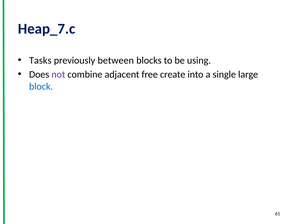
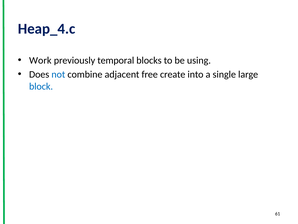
Heap_7.c: Heap_7.c -> Heap_4.c (47, 29)
Tasks: Tasks -> Work (40, 60)
between: between -> temporal (116, 60)
not colour: purple -> blue (58, 74)
